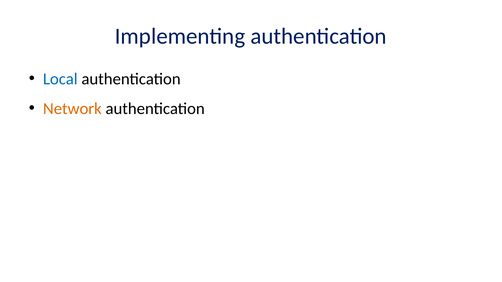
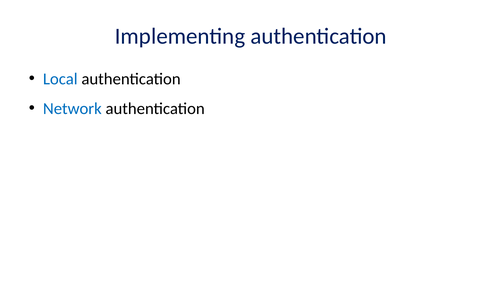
Network colour: orange -> blue (72, 109)
